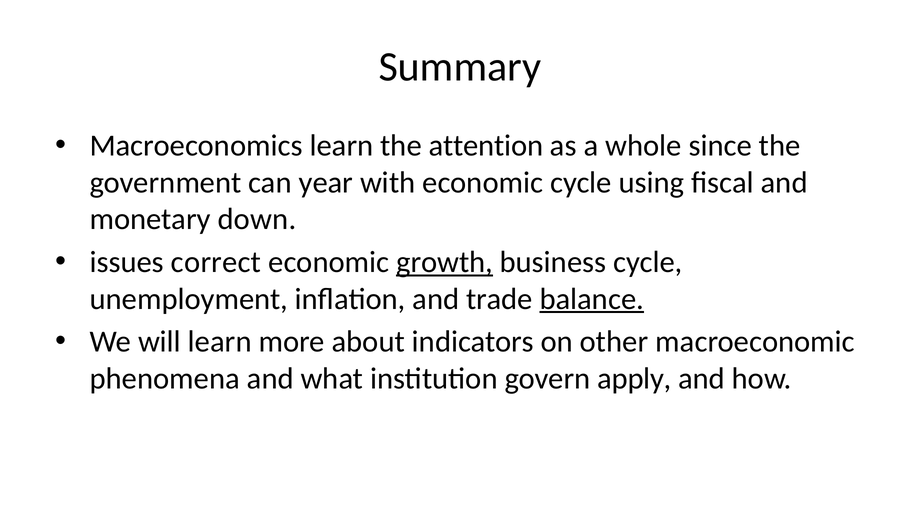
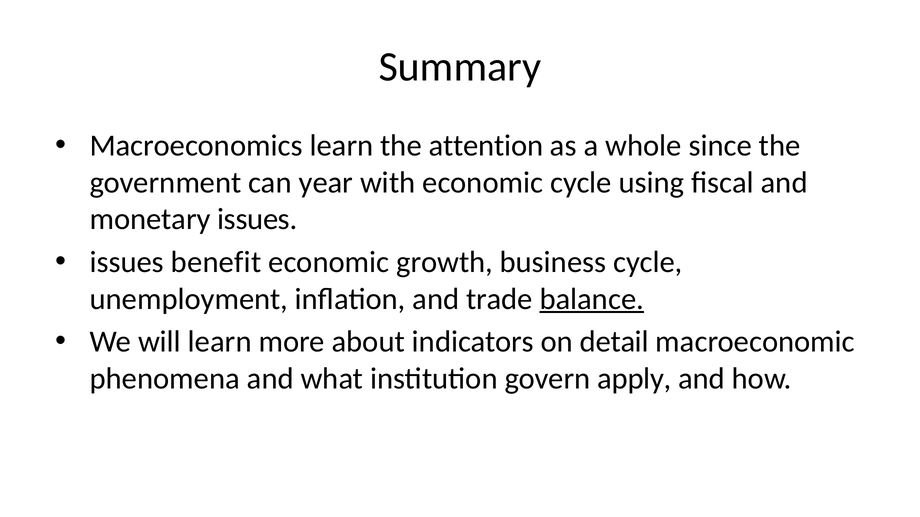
monetary down: down -> issues (257, 220)
correct: correct -> benefit (216, 262)
growth underline: present -> none (445, 262)
other: other -> detail (614, 342)
